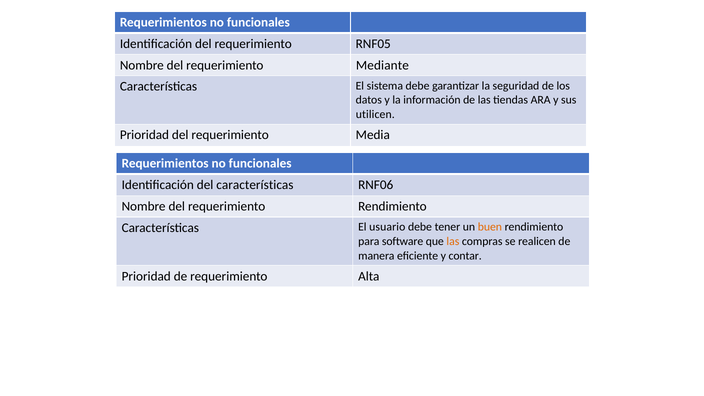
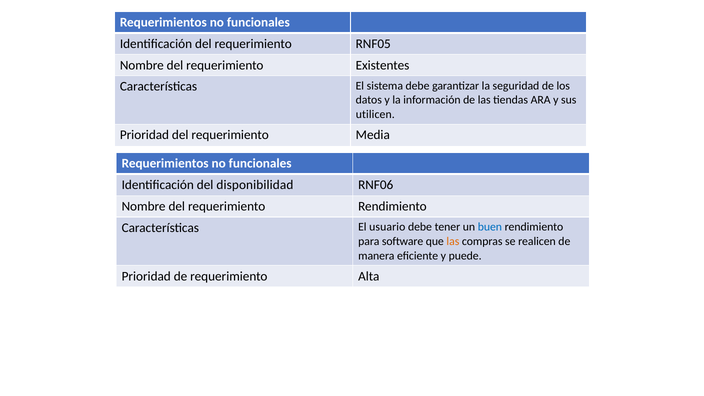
Mediante: Mediante -> Existentes (383, 65)
del características: características -> disponibilidad (255, 185)
buen colour: orange -> blue (490, 227)
contar: contar -> puede (465, 256)
